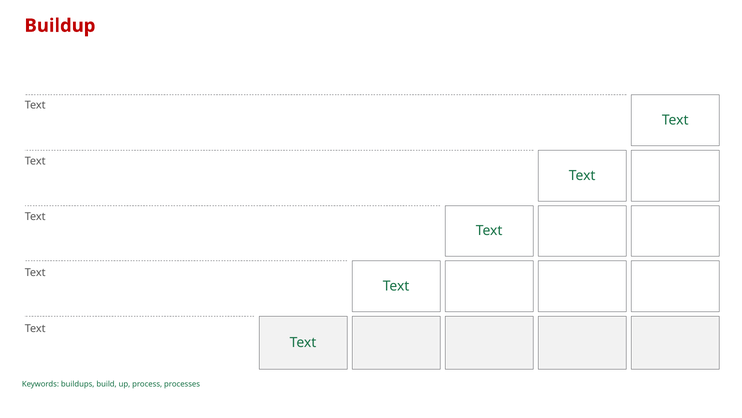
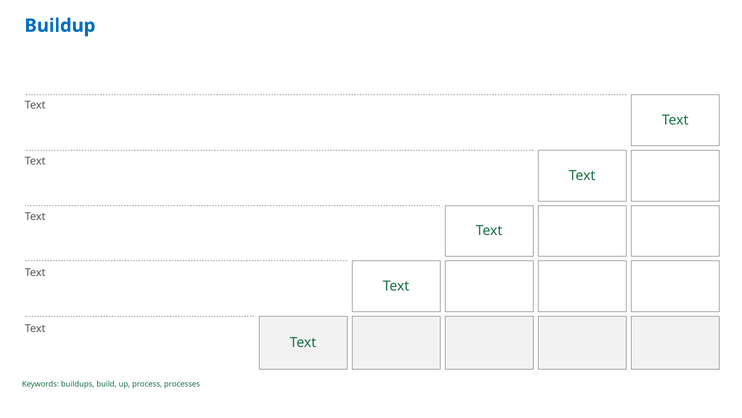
Buildup colour: red -> blue (60, 26)
